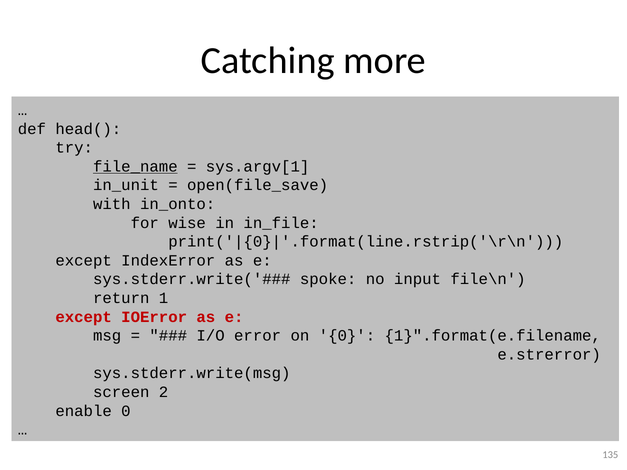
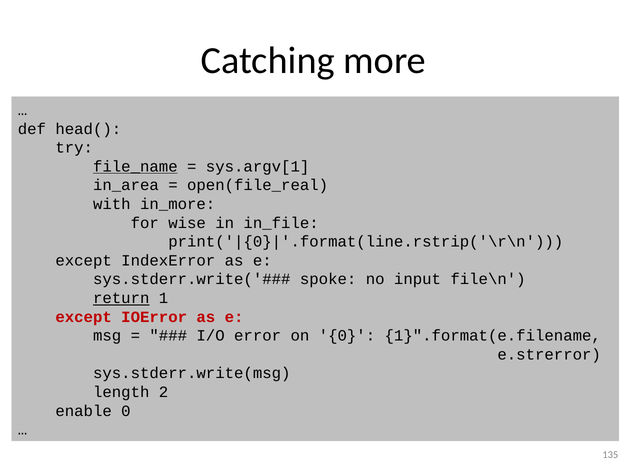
in_unit: in_unit -> in_area (126, 185)
open(file_save: open(file_save -> open(file_real (258, 185)
in_onto: in_onto -> in_more (178, 204)
return underline: none -> present (121, 298)
screen: screen -> length (121, 392)
